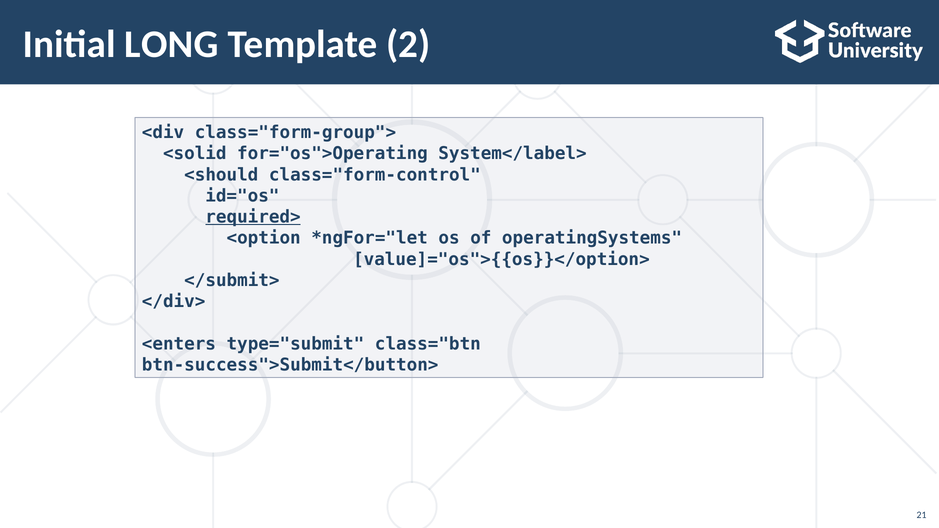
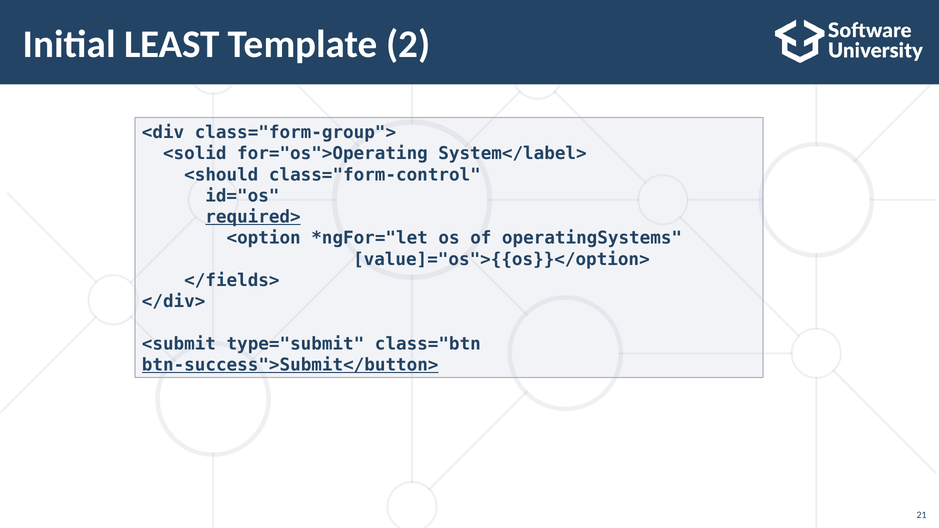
LONG: LONG -> LEAST (172, 44)
</submit>: </submit> -> </fields> (232, 280)
<enters: <enters -> <submit (179, 344)
btn-success">Submit</button> underline: none -> present (290, 365)
